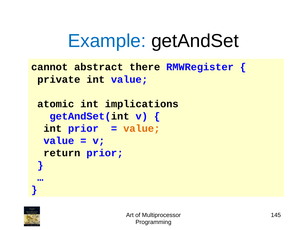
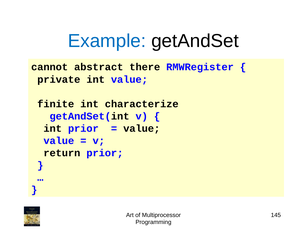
atomic: atomic -> finite (56, 104)
implications: implications -> characterize (142, 104)
value colour: orange -> black (142, 129)
